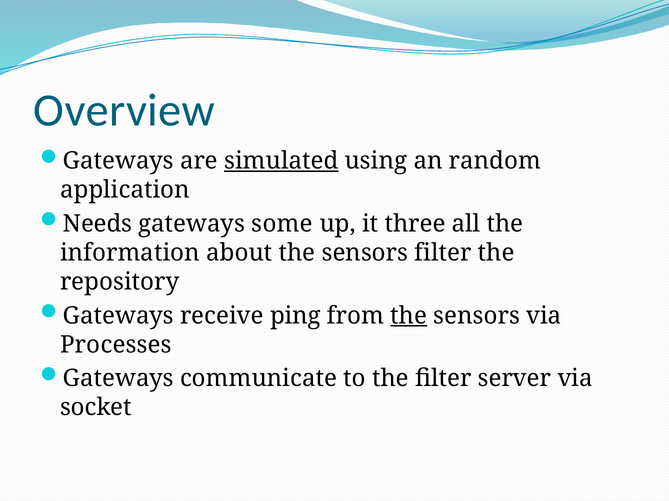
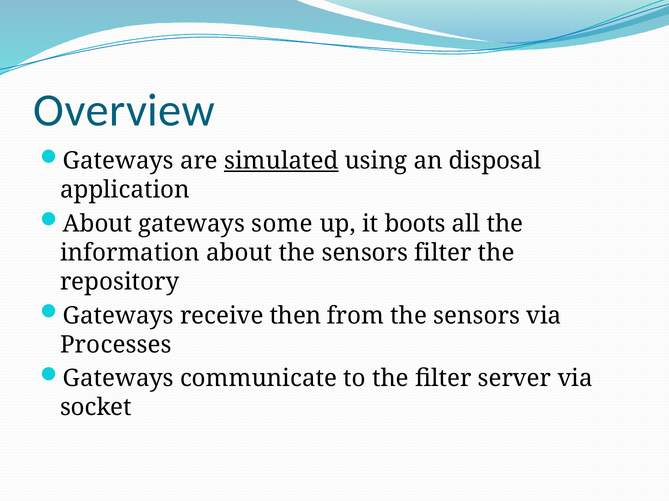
random: random -> disposal (495, 161)
Needs: Needs -> About (98, 224)
three: three -> boots (415, 224)
ping: ping -> then (295, 316)
the underline: present -> none (409, 316)
